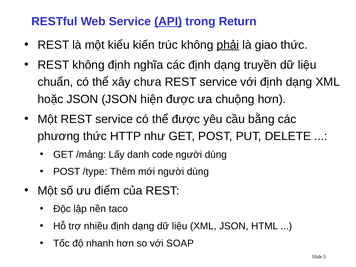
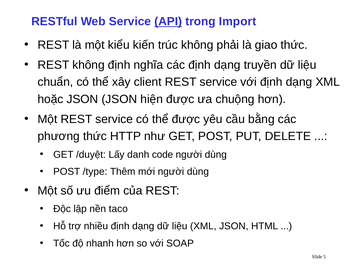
Return: Return -> Import (238, 22)
phải underline: present -> none (228, 45)
chưa: chưa -> client (148, 82)
/mảng: /mảng -> /duyệt (91, 154)
